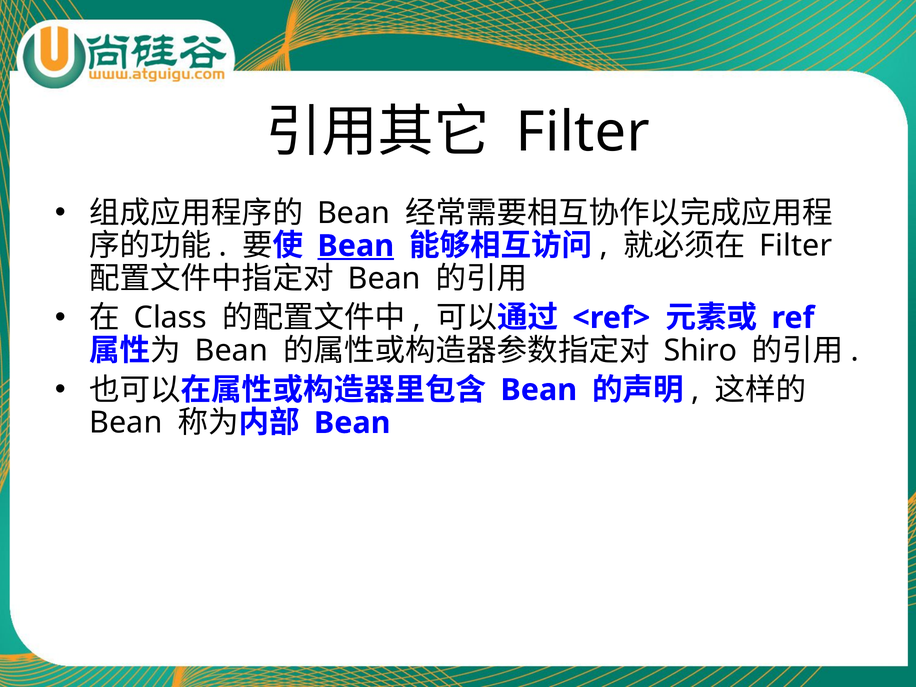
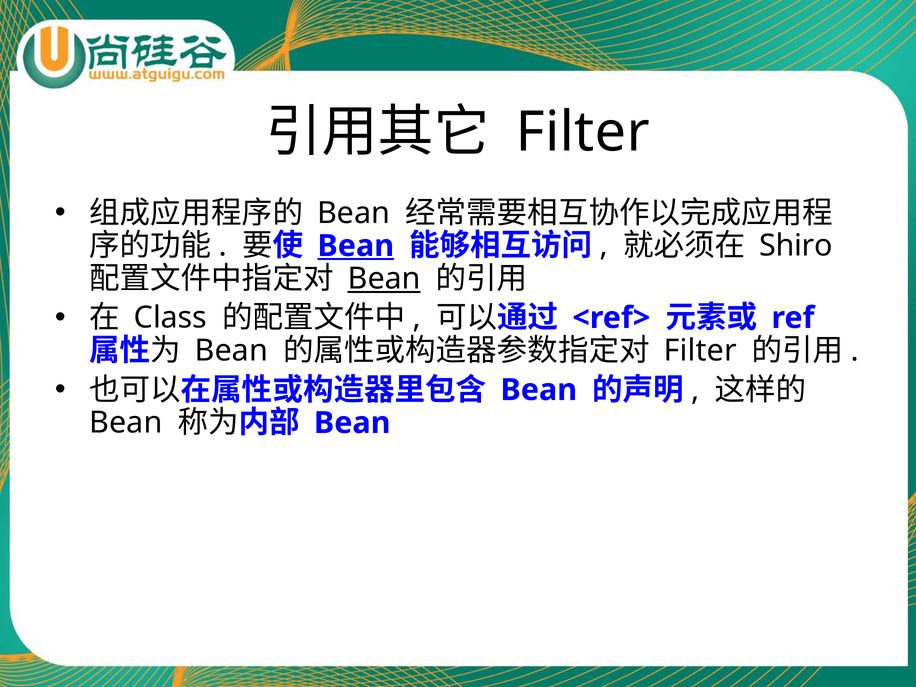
Filter: Filter -> Shiro (796, 246)
Bean underline: none -> present (384, 279)
Shiro: Shiro -> Filter (700, 351)
